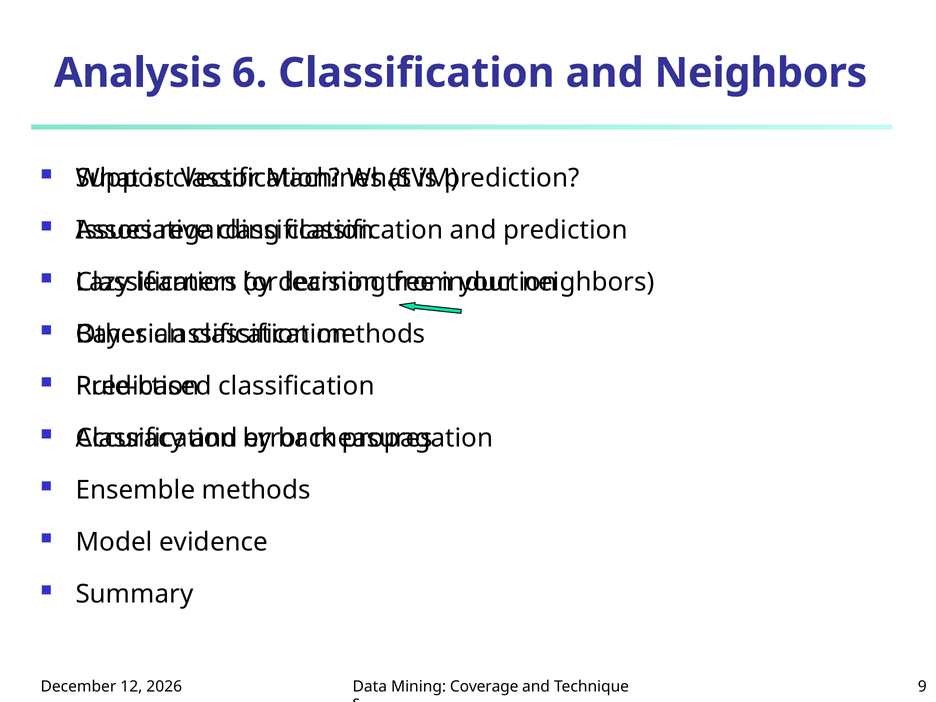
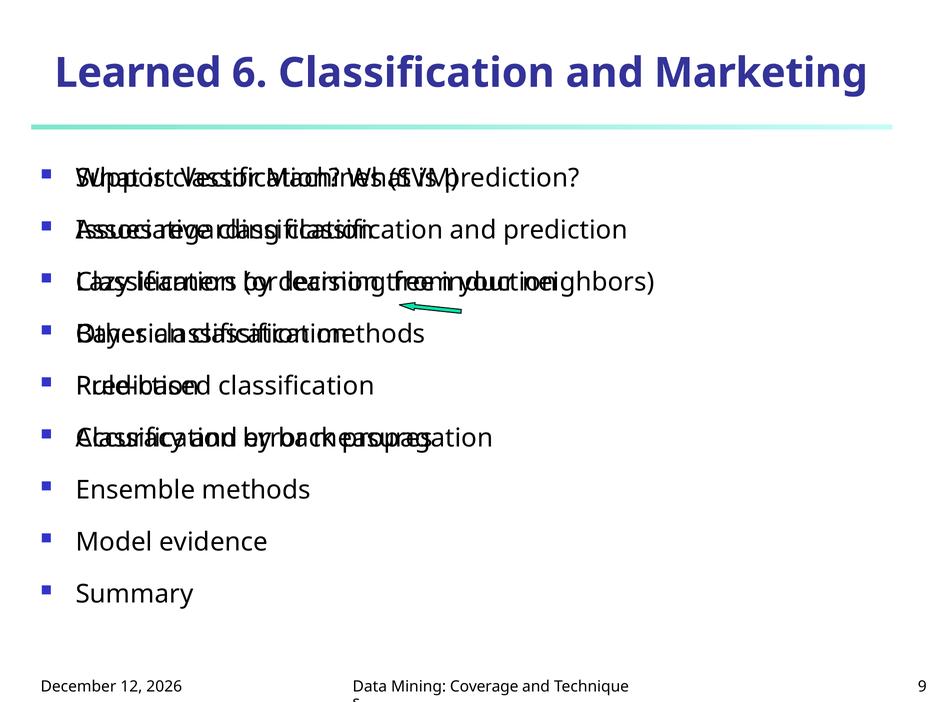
Analysis: Analysis -> Learned (138, 73)
and Neighbors: Neighbors -> Marketing (761, 73)
